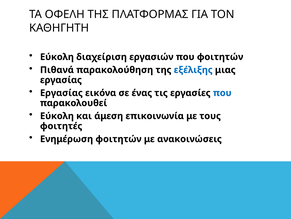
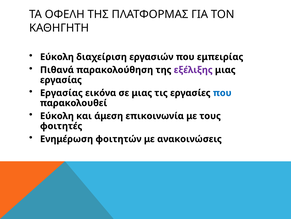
που φοιτητών: φοιτητών -> εμπειρίας (220, 57)
εξέλιξης colour: blue -> purple (193, 70)
σε ένας: ένας -> μιας (142, 93)
